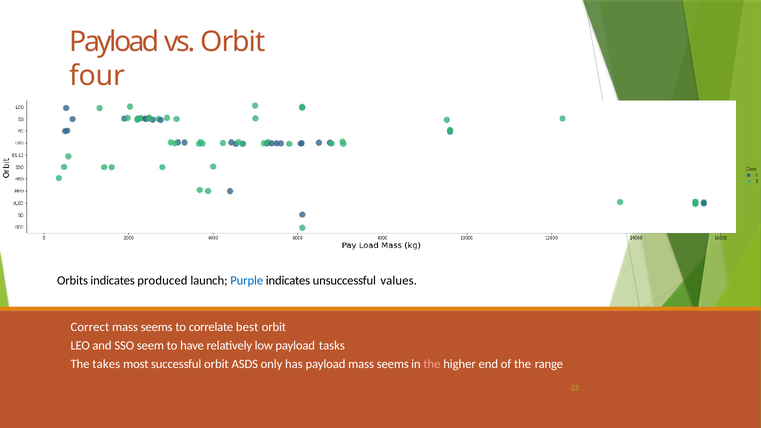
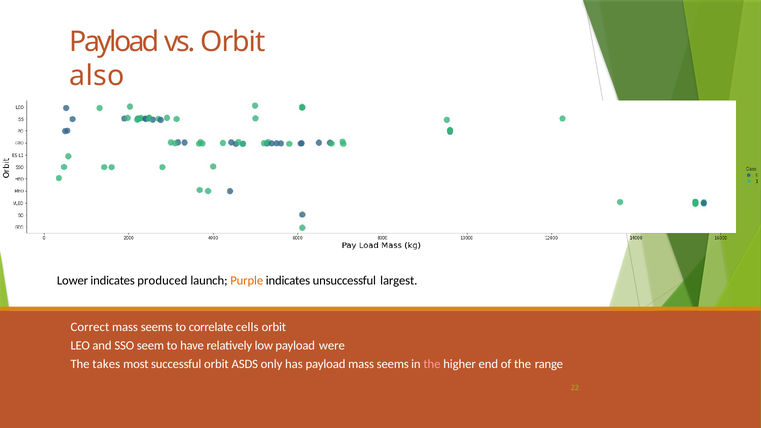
four: four -> also (97, 76)
Orbits: Orbits -> Lower (73, 281)
Purple colour: blue -> orange (247, 281)
values: values -> largest (399, 281)
best: best -> cells (247, 327)
tasks: tasks -> were (332, 346)
